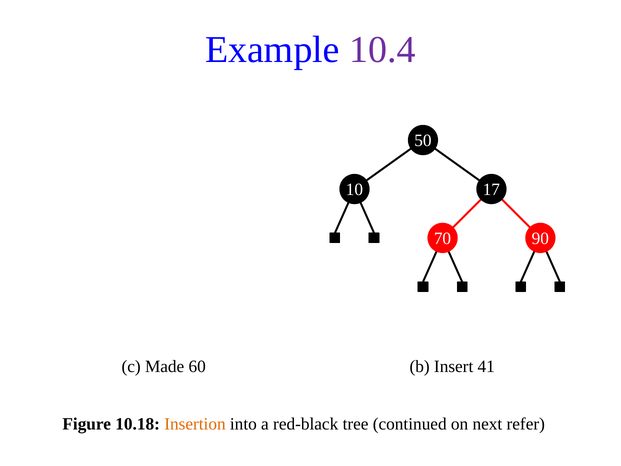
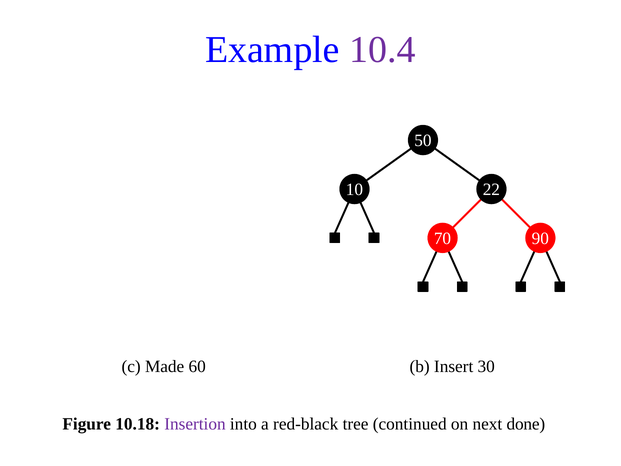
17: 17 -> 22 (491, 189)
41: 41 -> 30 (486, 366)
Insertion colour: orange -> purple (195, 424)
refer: refer -> done (526, 424)
